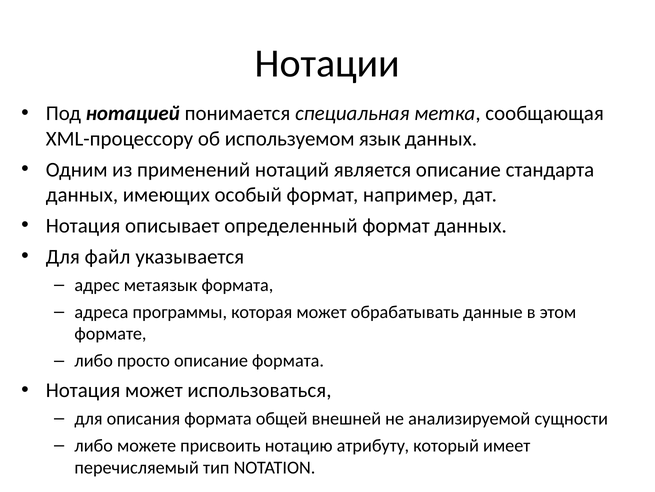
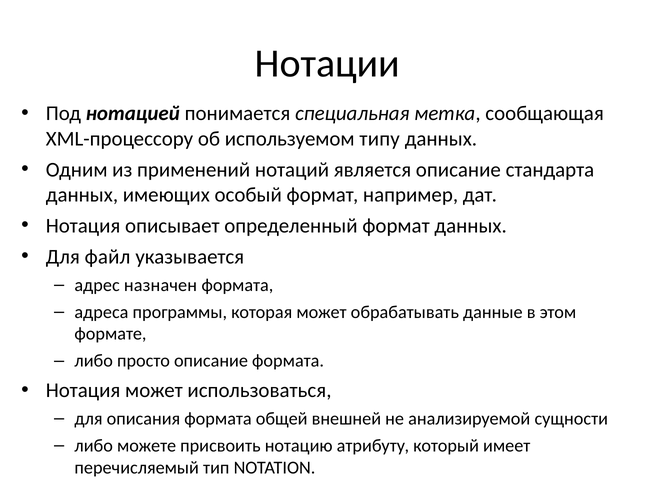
язык: язык -> типу (380, 138)
метаязык: метаязык -> назначен (160, 285)
